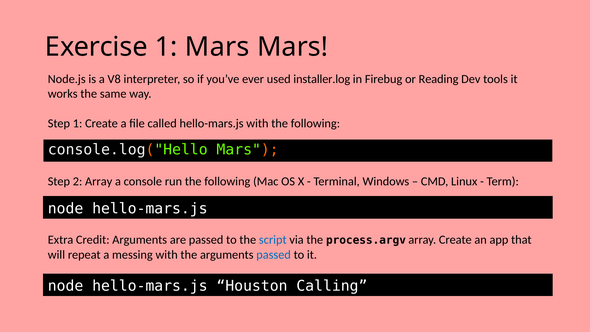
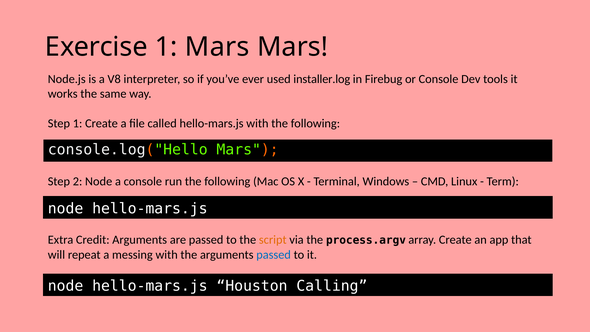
or Reading: Reading -> Console (439, 79)
2 Array: Array -> Node (99, 182)
script colour: blue -> orange (273, 240)
